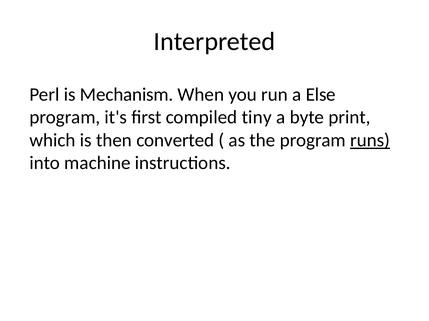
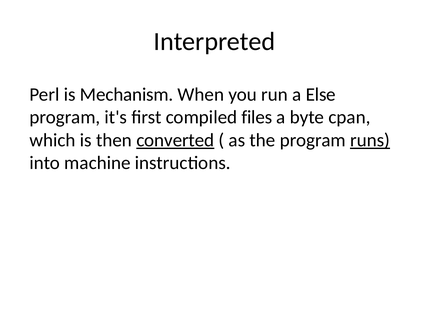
tiny: tiny -> files (257, 118)
print: print -> cpan (349, 118)
converted underline: none -> present (175, 140)
